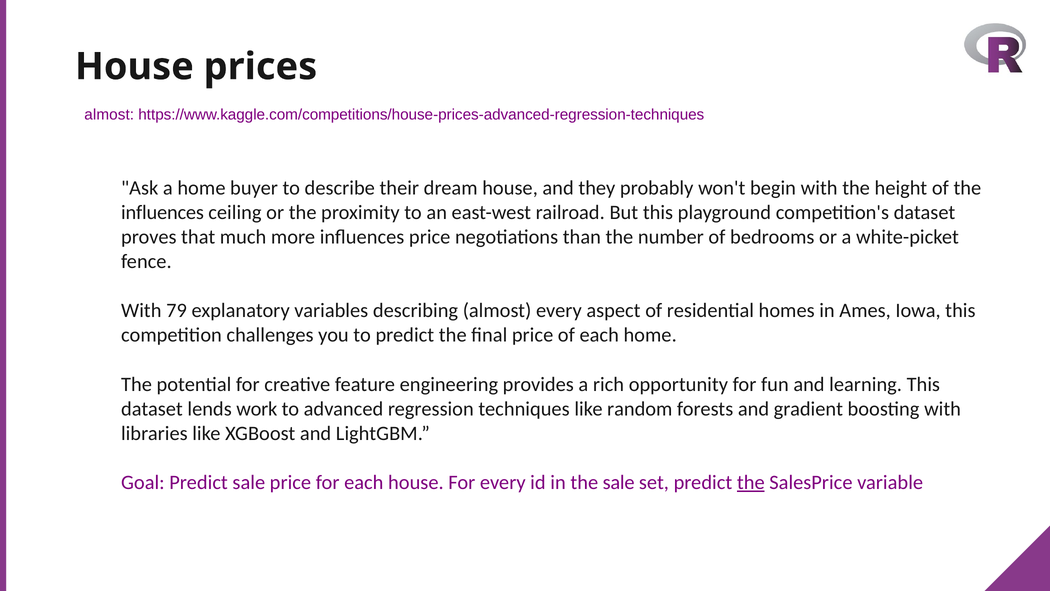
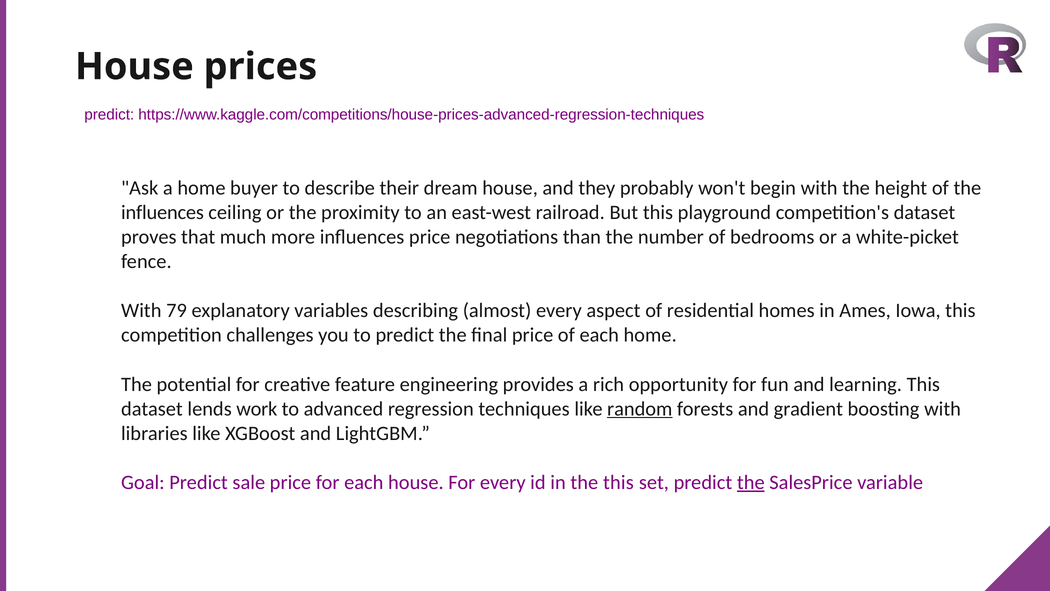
almost: almost -> predict (109, 115)
random underline: none -> present (640, 409)
the sale: sale -> this (618, 482)
